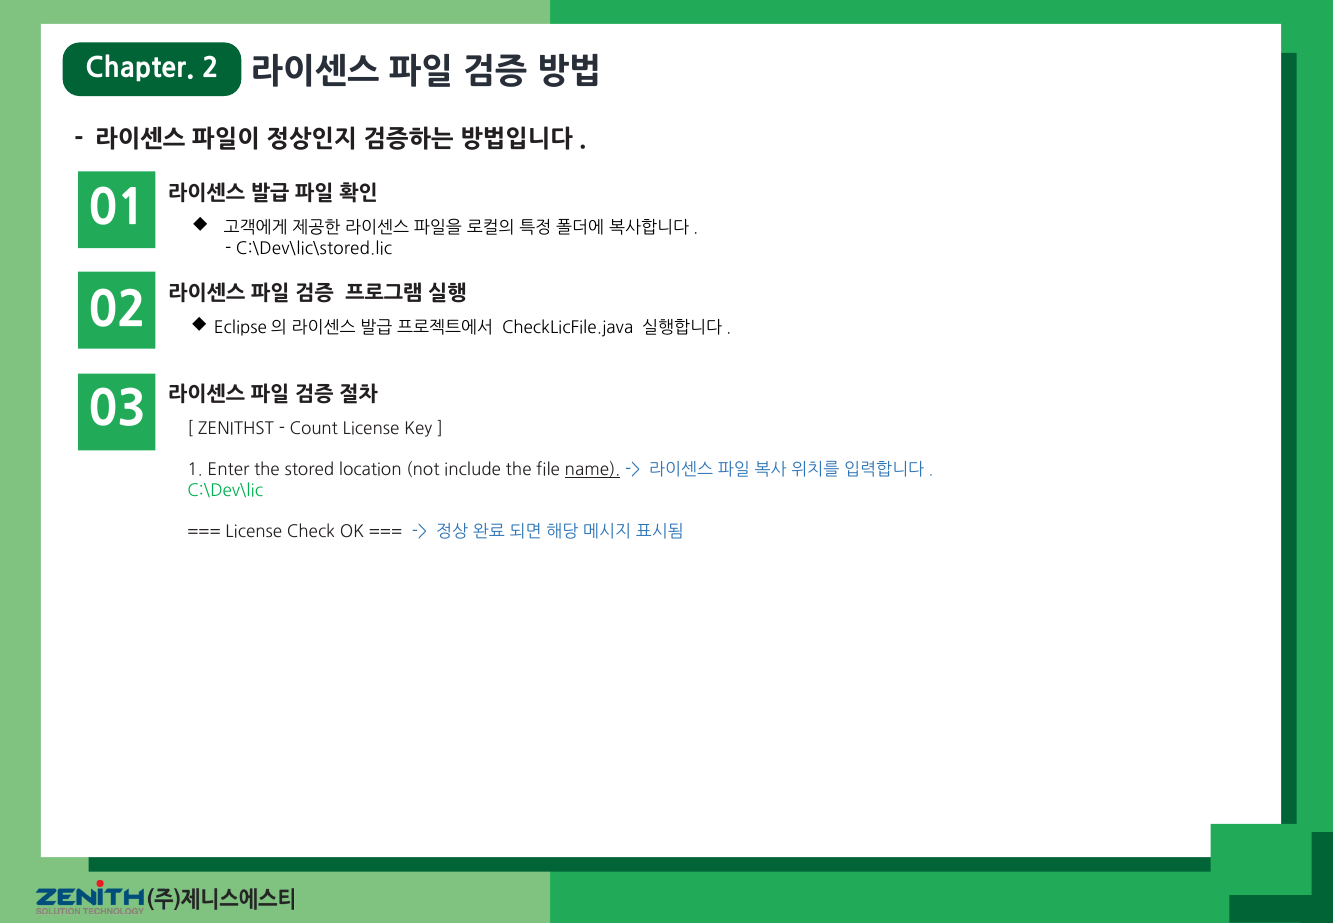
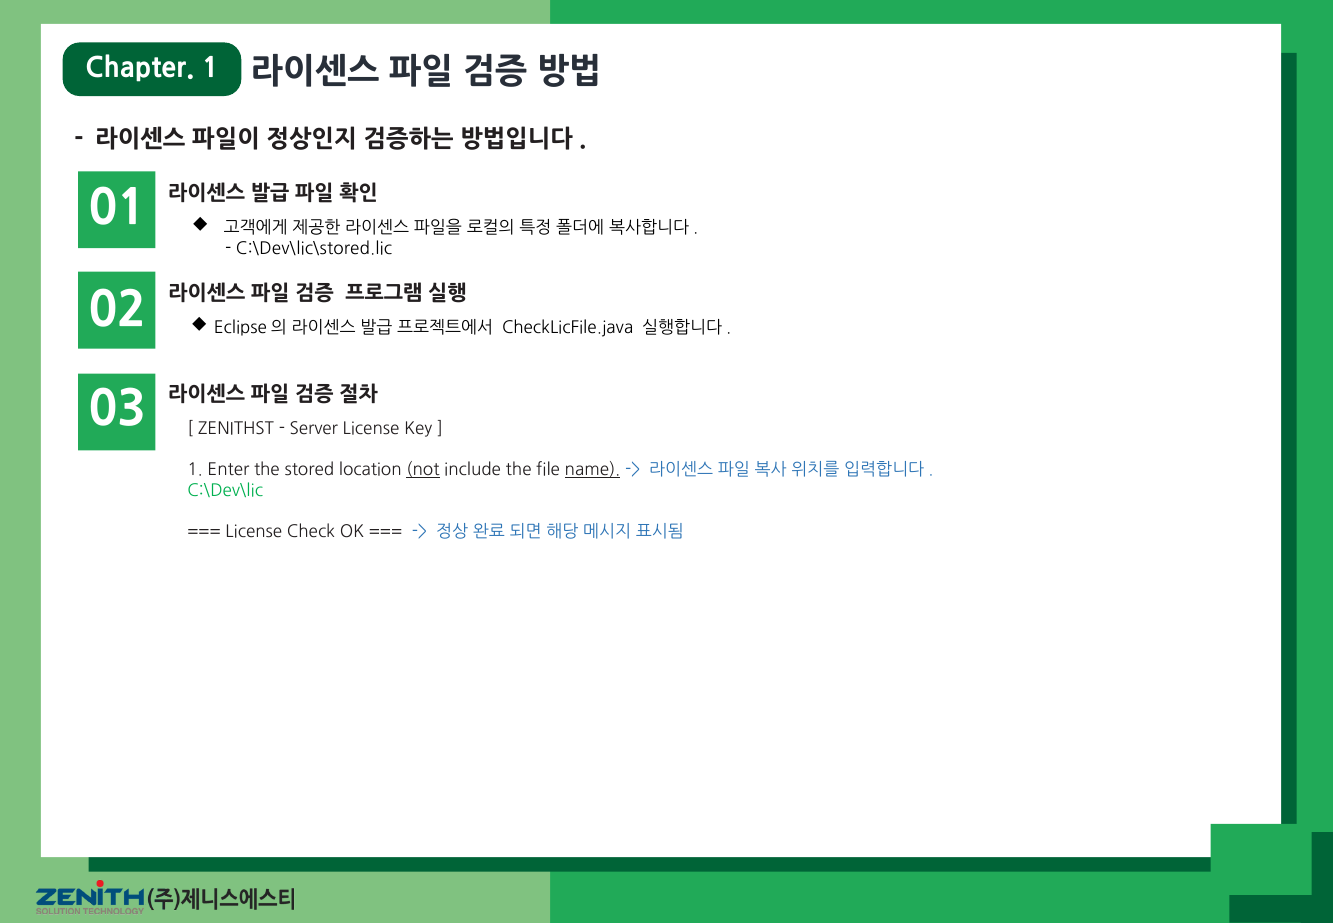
Chapter 2: 2 -> 1 (210, 69)
Count: Count -> Server (314, 429)
not underline: none -> present (423, 470)
